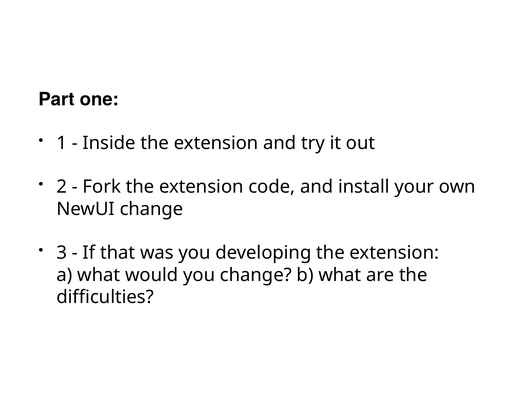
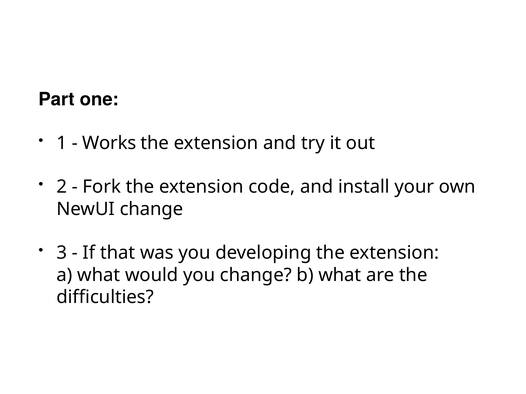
Inside: Inside -> Works (109, 143)
